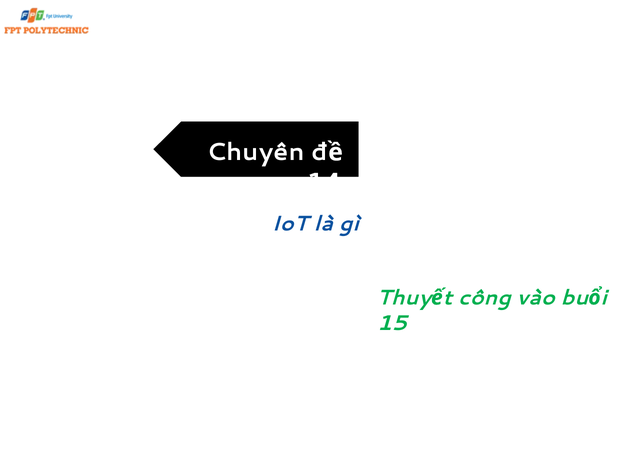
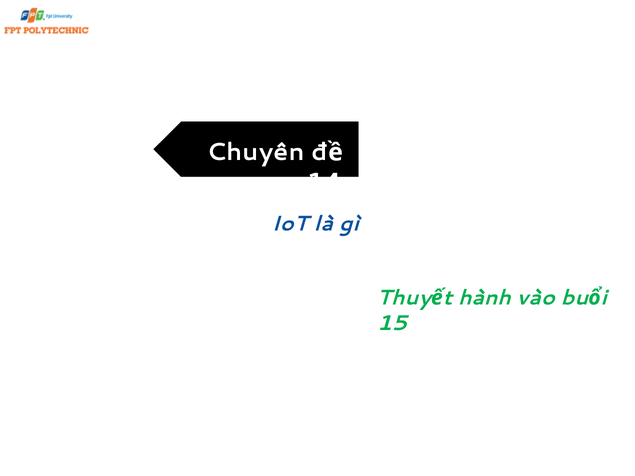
công: công -> hành (484, 298)
